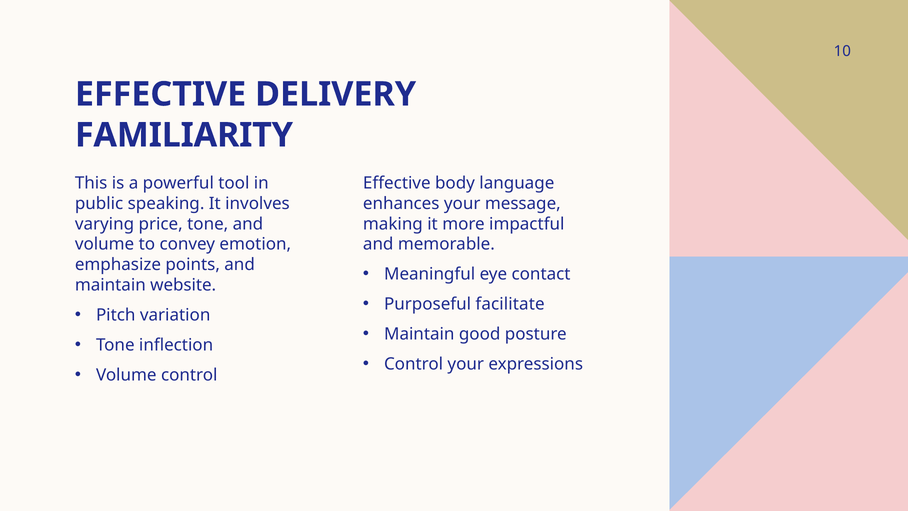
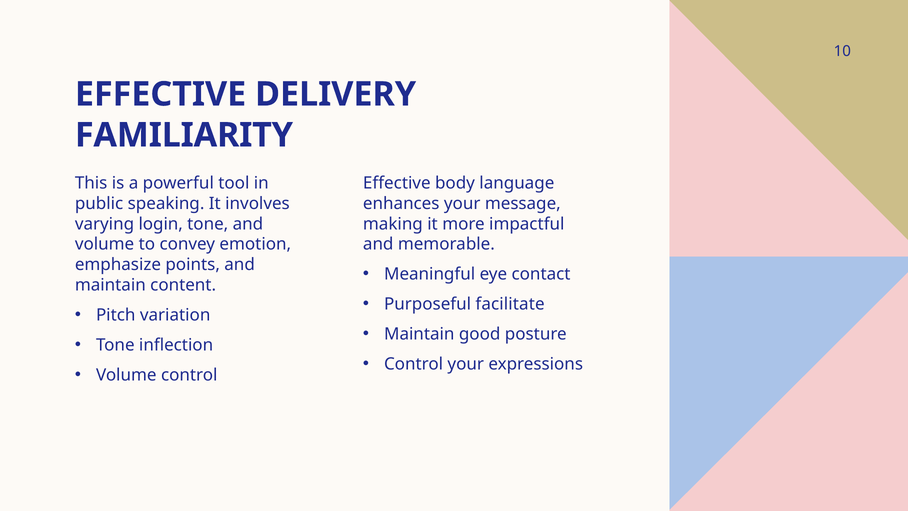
price: price -> login (161, 224)
website: website -> content (183, 285)
